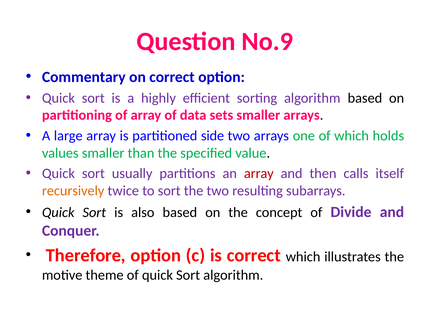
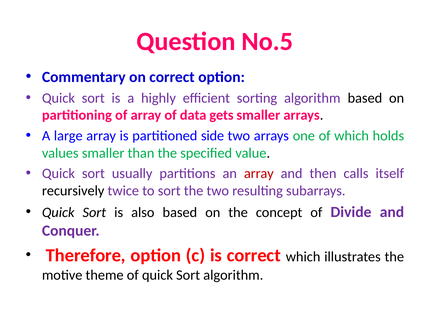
No.9: No.9 -> No.5 (267, 42)
sets: sets -> gets (221, 115)
recursively colour: orange -> black (73, 191)
